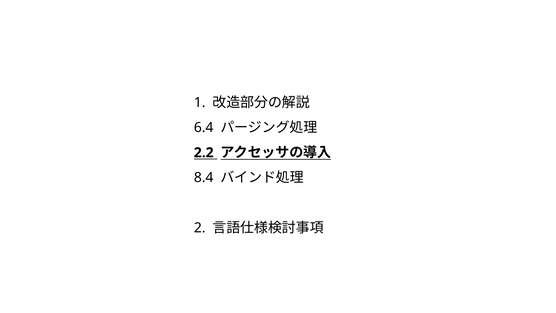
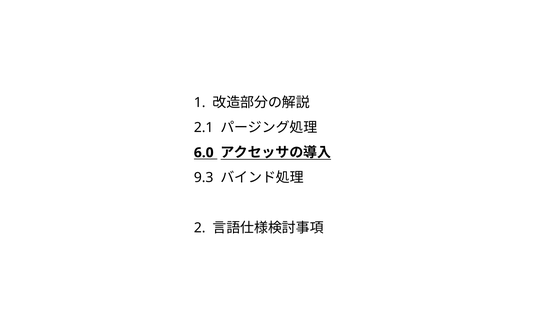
6.4: 6.4 -> 2.1 (204, 128)
2.2: 2.2 -> 6.0 (204, 153)
8.4: 8.4 -> 9.3 (204, 178)
